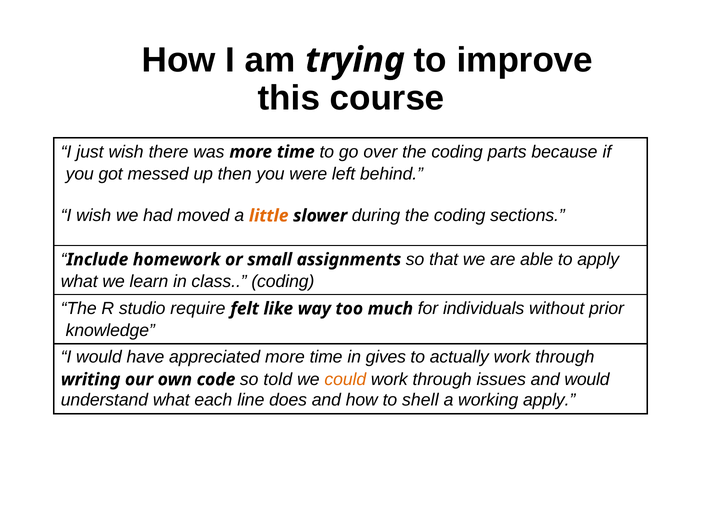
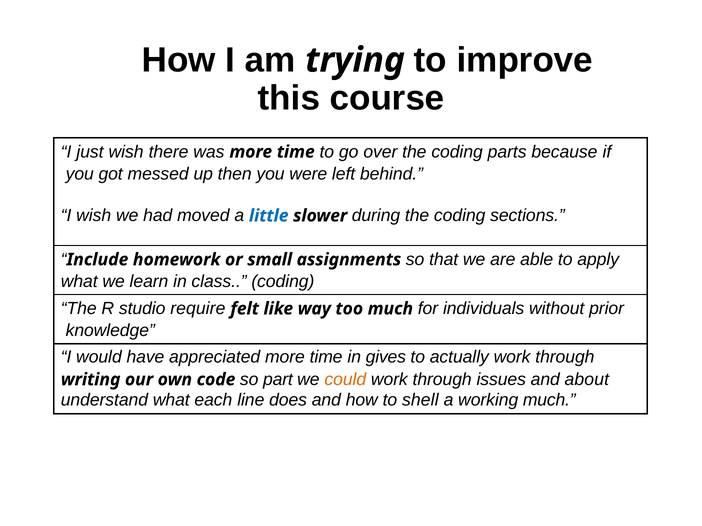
little colour: orange -> blue (269, 216)
told: told -> part (278, 380)
and would: would -> about (587, 380)
working apply: apply -> much (549, 400)
